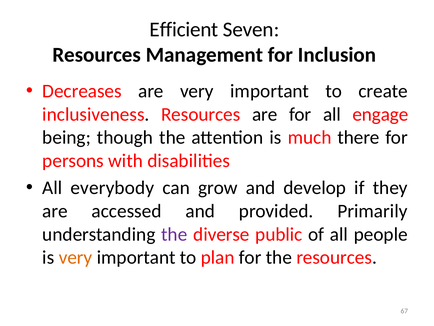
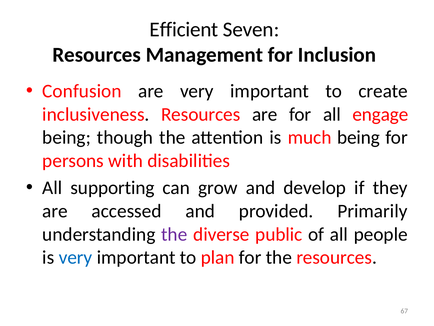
Decreases: Decreases -> Confusion (82, 91)
much there: there -> being (359, 137)
everybody: everybody -> supporting (113, 188)
very colour: orange -> blue (76, 257)
